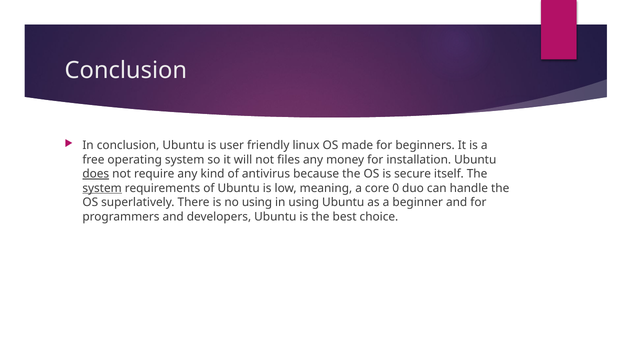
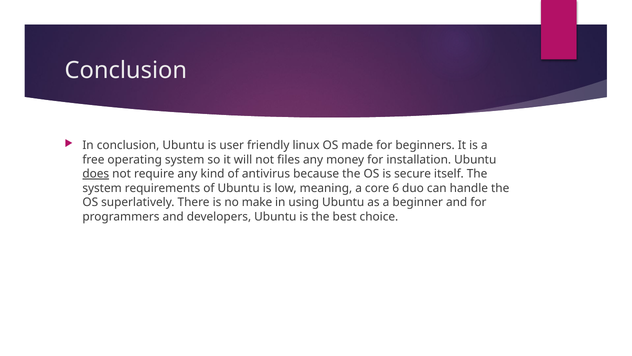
system underline: present -> none (102, 188)
0: 0 -> 6 (396, 188)
no using: using -> make (257, 202)
